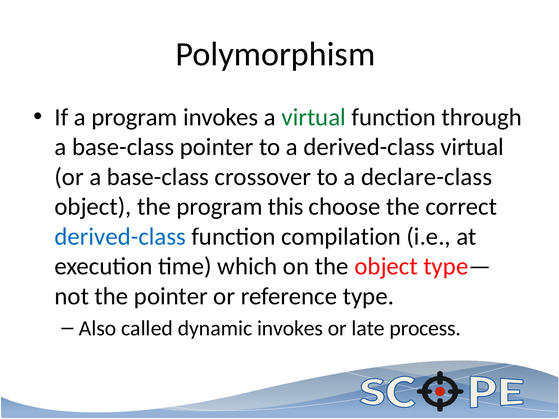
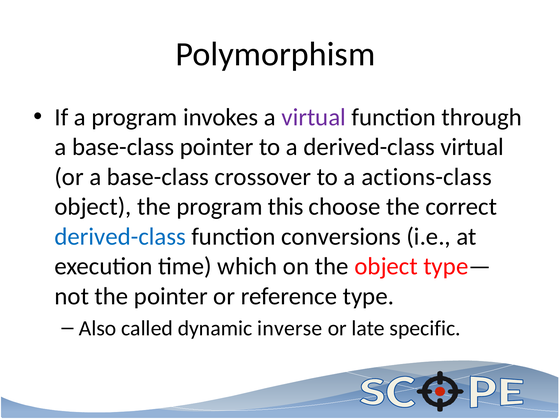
virtual colour: green -> purple (314, 117)
declare-class: declare-class -> actions-class (427, 177)
compilation: compilation -> conversions (341, 237)
dynamic invokes: invokes -> inverse (290, 328)
process: process -> specific (425, 328)
